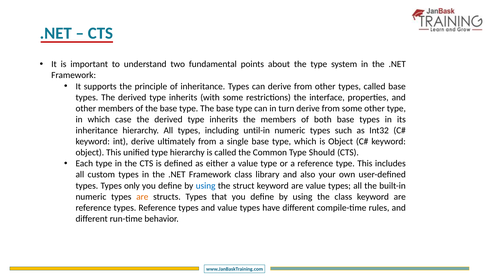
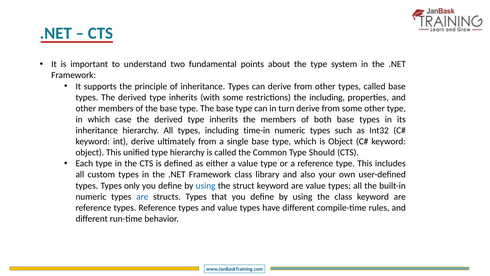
the interface: interface -> including (327, 97)
until-in: until-in -> time-in (257, 130)
are colour: orange -> blue (142, 196)
